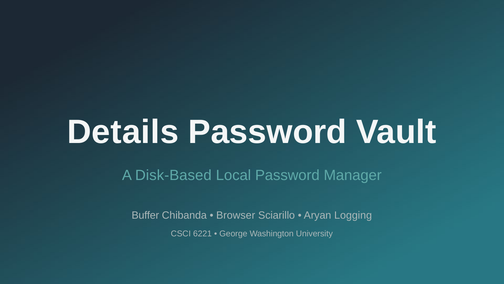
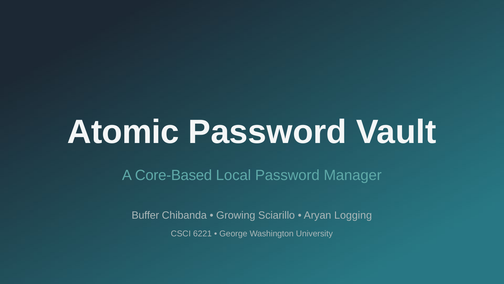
Details: Details -> Atomic (123, 132)
Disk-Based: Disk-Based -> Core-Based (174, 175)
Browser: Browser -> Growing (236, 215)
